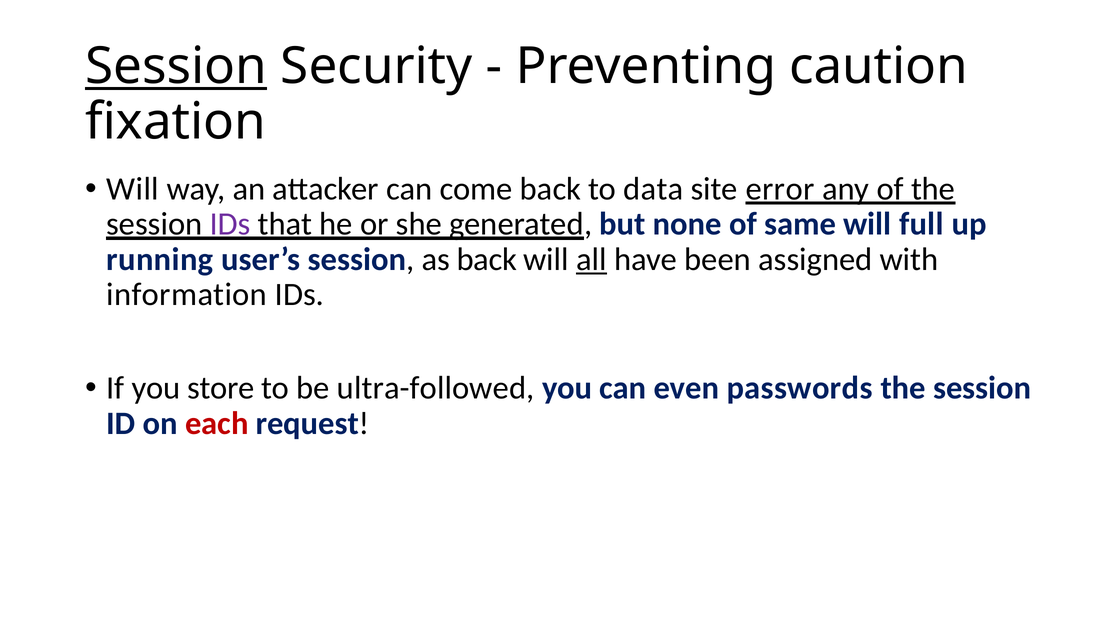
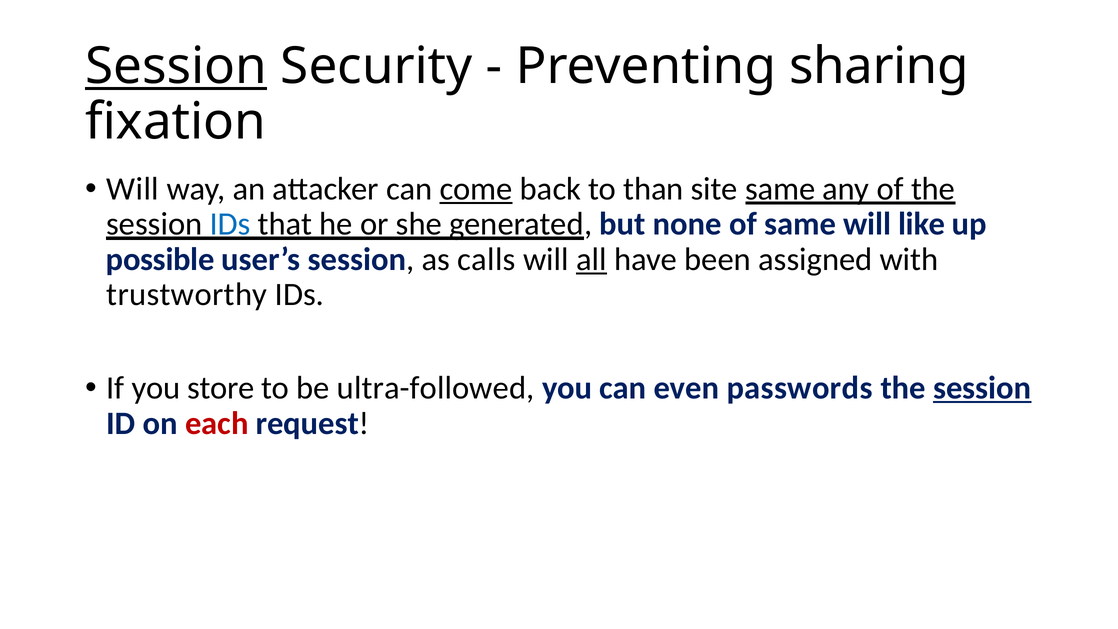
caution: caution -> sharing (879, 66)
come underline: none -> present (476, 189)
data: data -> than (654, 189)
site error: error -> same (780, 189)
IDs colour: purple -> blue (230, 224)
full: full -> like (922, 224)
running: running -> possible (160, 259)
as back: back -> calls (486, 259)
information: information -> trustworthy (187, 294)
session underline: none -> present (982, 388)
